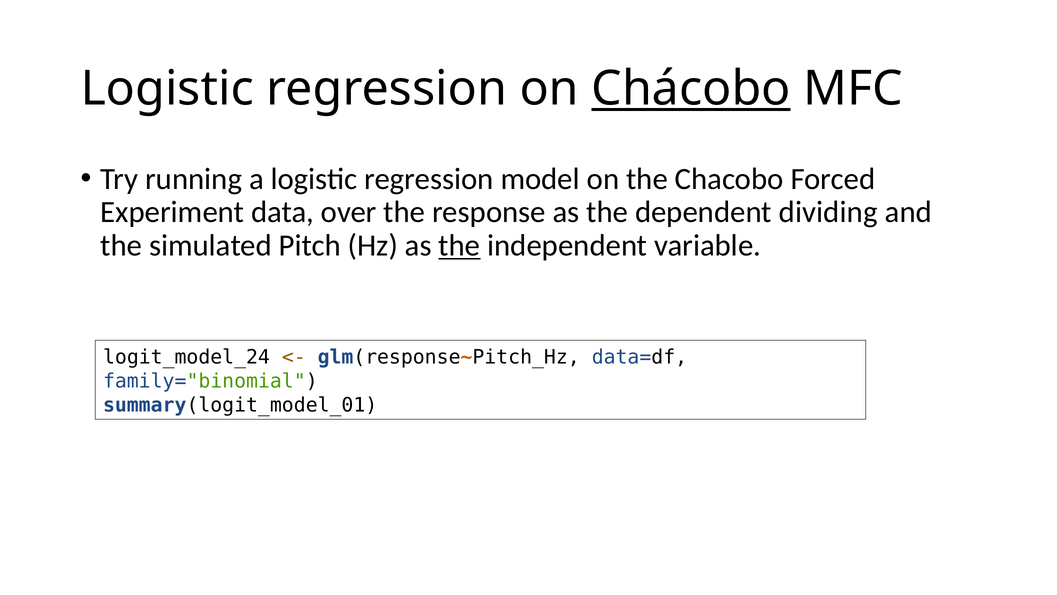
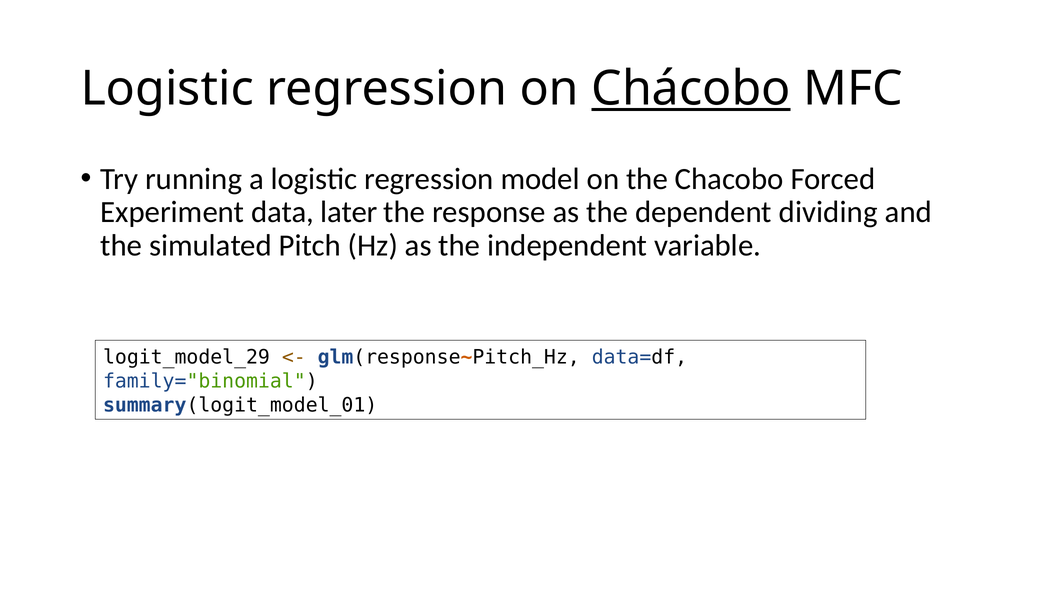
over: over -> later (349, 212)
the underline: present -> none (459, 245)
logit_model_24: logit_model_24 -> logit_model_29 (186, 357)
